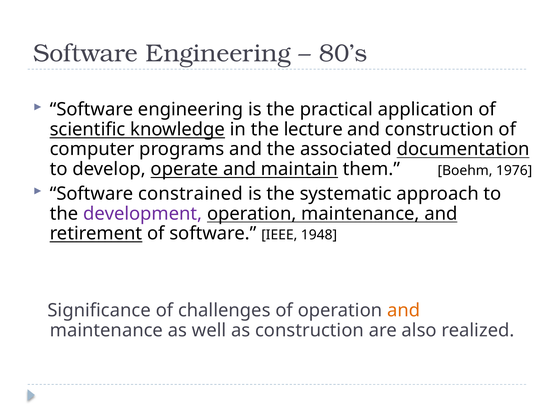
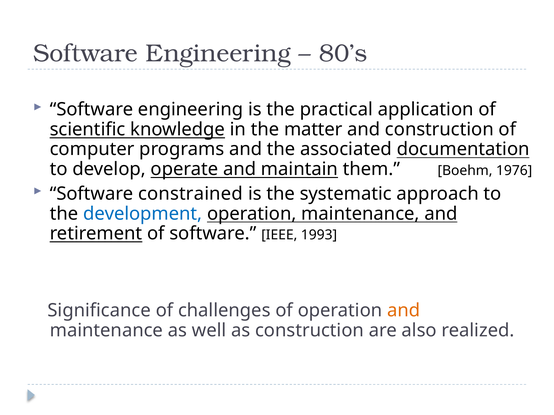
lecture: lecture -> matter (313, 129)
development colour: purple -> blue (143, 214)
1948: 1948 -> 1993 (319, 235)
